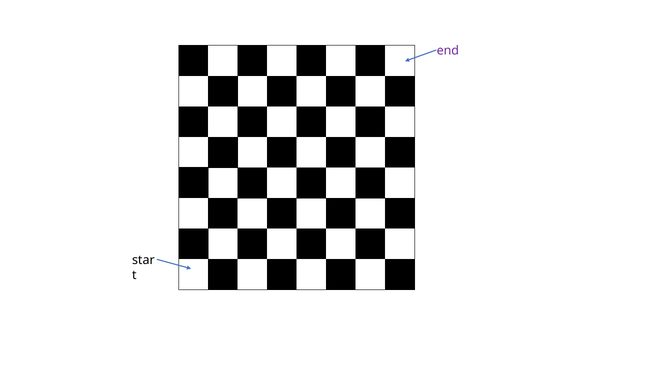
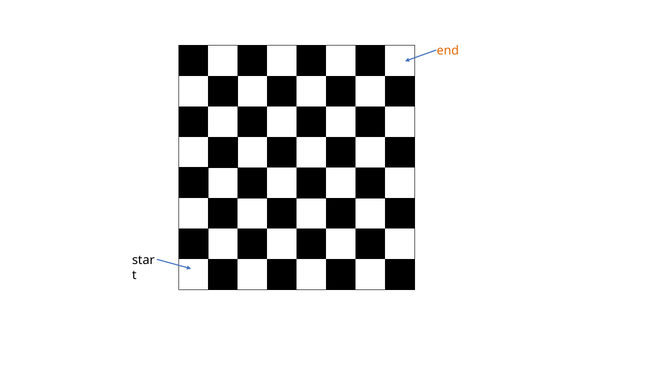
end colour: purple -> orange (448, 51)
